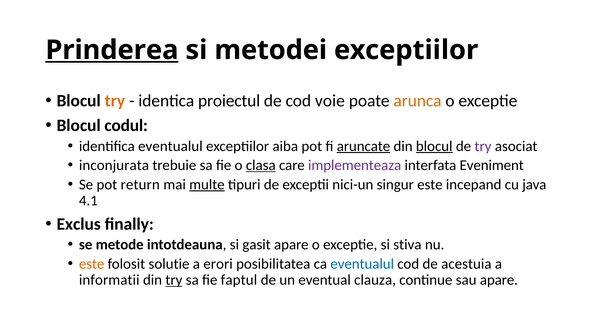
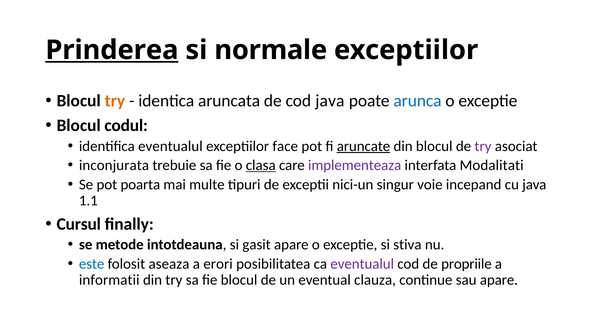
metodei: metodei -> normale (271, 50)
proiectul: proiectul -> aruncata (229, 101)
cod voie: voie -> java (330, 101)
arunca colour: orange -> blue (418, 101)
aiba: aiba -> face (285, 146)
blocul underline: present -> none (434, 146)
Eveniment: Eveniment -> Modalitati (492, 165)
return: return -> poarta (140, 185)
multe underline: present -> none (207, 185)
singur este: este -> voie (430, 185)
4.1: 4.1 -> 1.1 (88, 201)
Exclus: Exclus -> Cursul (79, 224)
este colour: orange -> blue (92, 264)
solutie: solutie -> aseaza (169, 264)
eventualul colour: blue -> purple (362, 264)
acestuia: acestuia -> propriile (466, 264)
try underline: present -> none (174, 280)
fie faptul: faptul -> blocul (239, 280)
